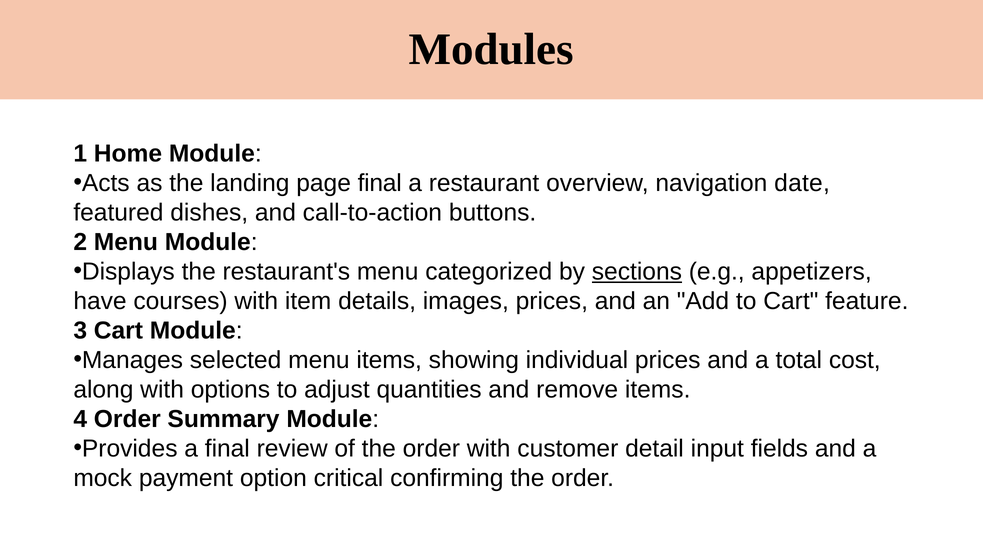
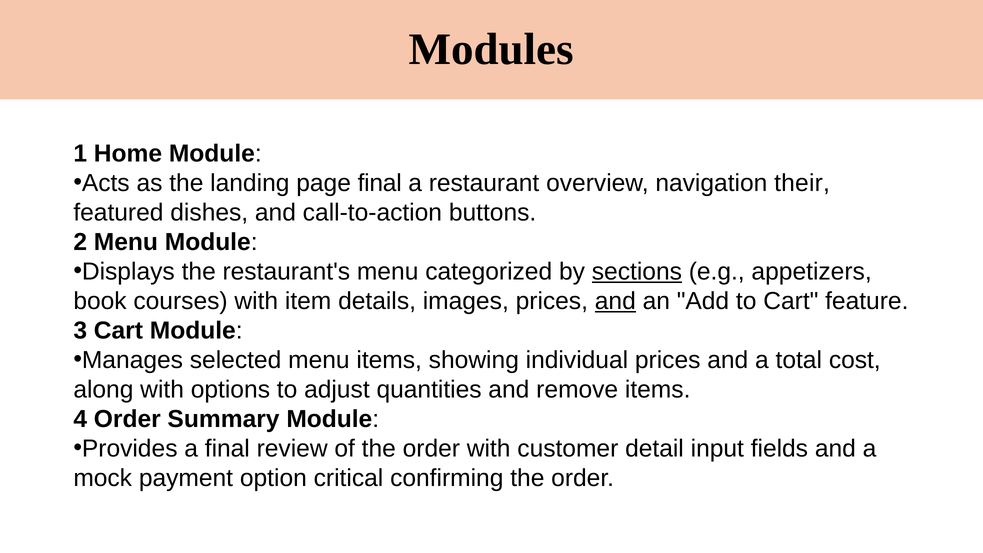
date: date -> their (802, 183)
have: have -> book (100, 301)
and underline: none -> present (615, 301)
